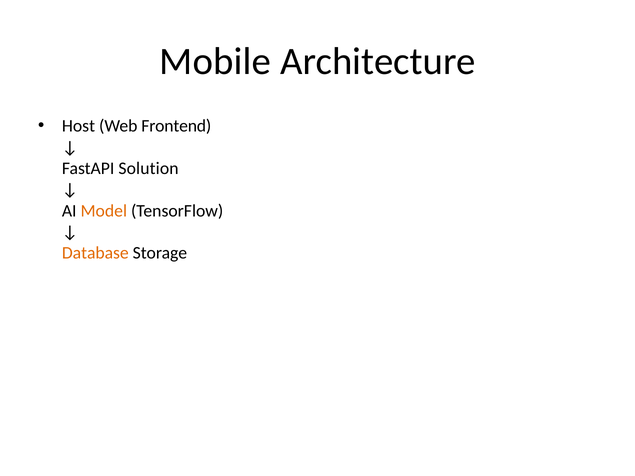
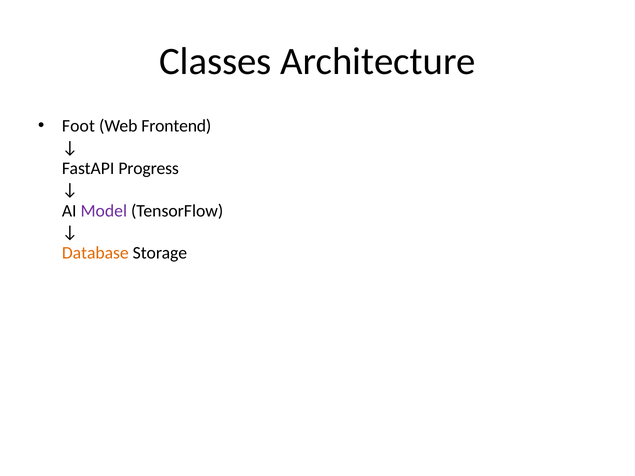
Mobile: Mobile -> Classes (215, 61)
Host: Host -> Foot (78, 126)
Solution: Solution -> Progress (149, 168)
Model colour: orange -> purple (104, 211)
